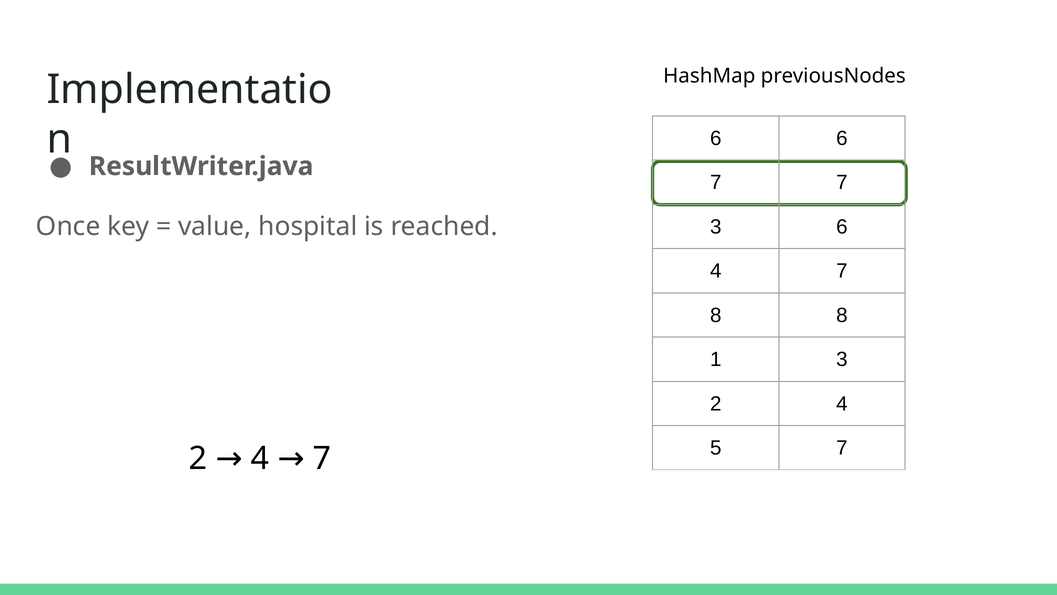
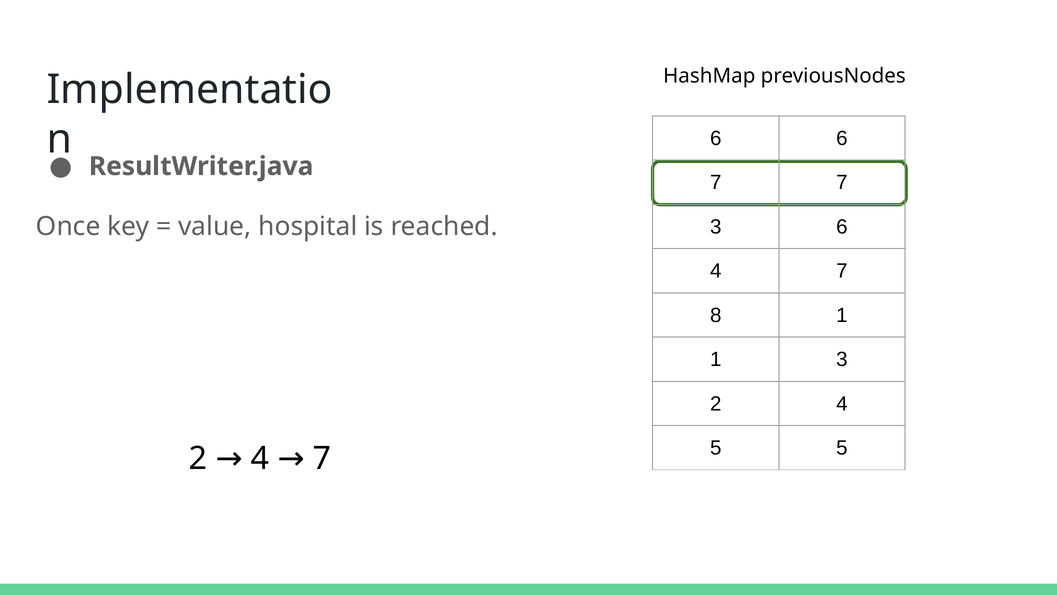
8 8: 8 -> 1 (842, 315)
5 7: 7 -> 5 (842, 448)
